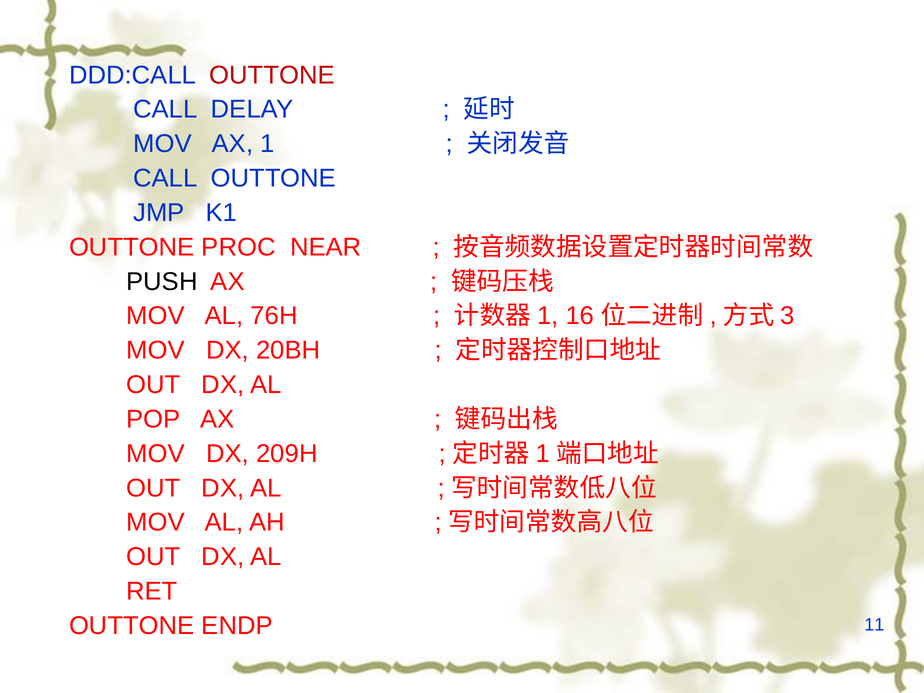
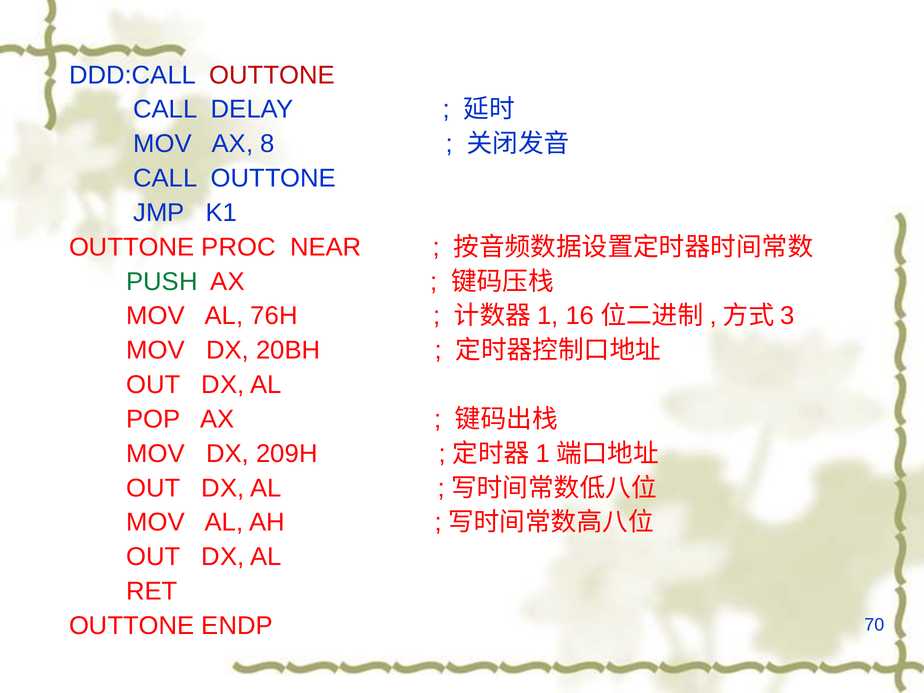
1: 1 -> 8 (267, 144)
PUSH colour: black -> green (162, 282)
11: 11 -> 70 (874, 625)
